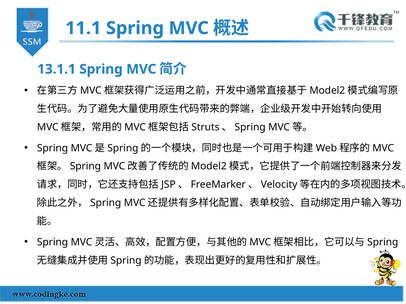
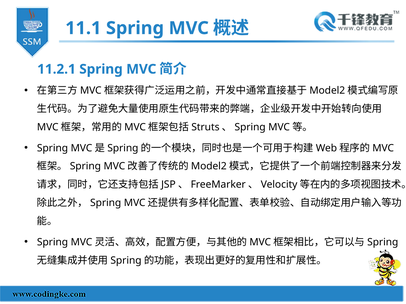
13.1.1: 13.1.1 -> 11.2.1 (56, 69)
